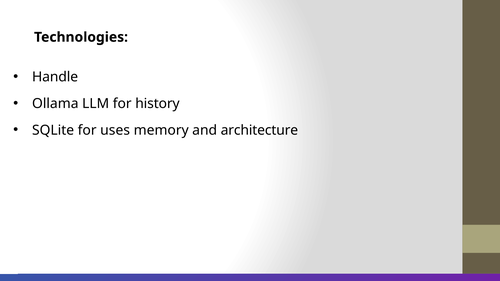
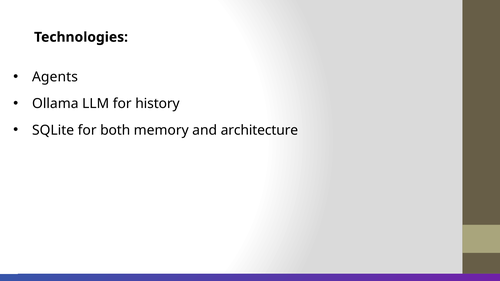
Handle: Handle -> Agents (55, 77)
uses: uses -> both (115, 130)
